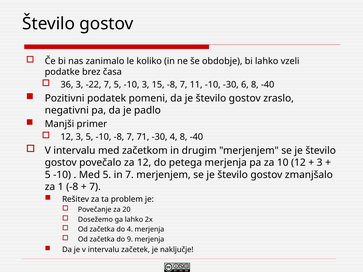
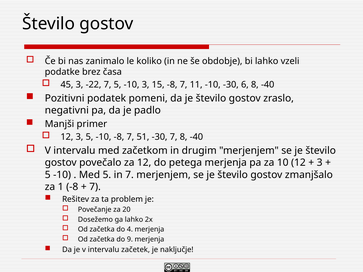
36: 36 -> 45 (67, 85)
71: 71 -> 51 (143, 137)
-30 4: 4 -> 7 (174, 137)
